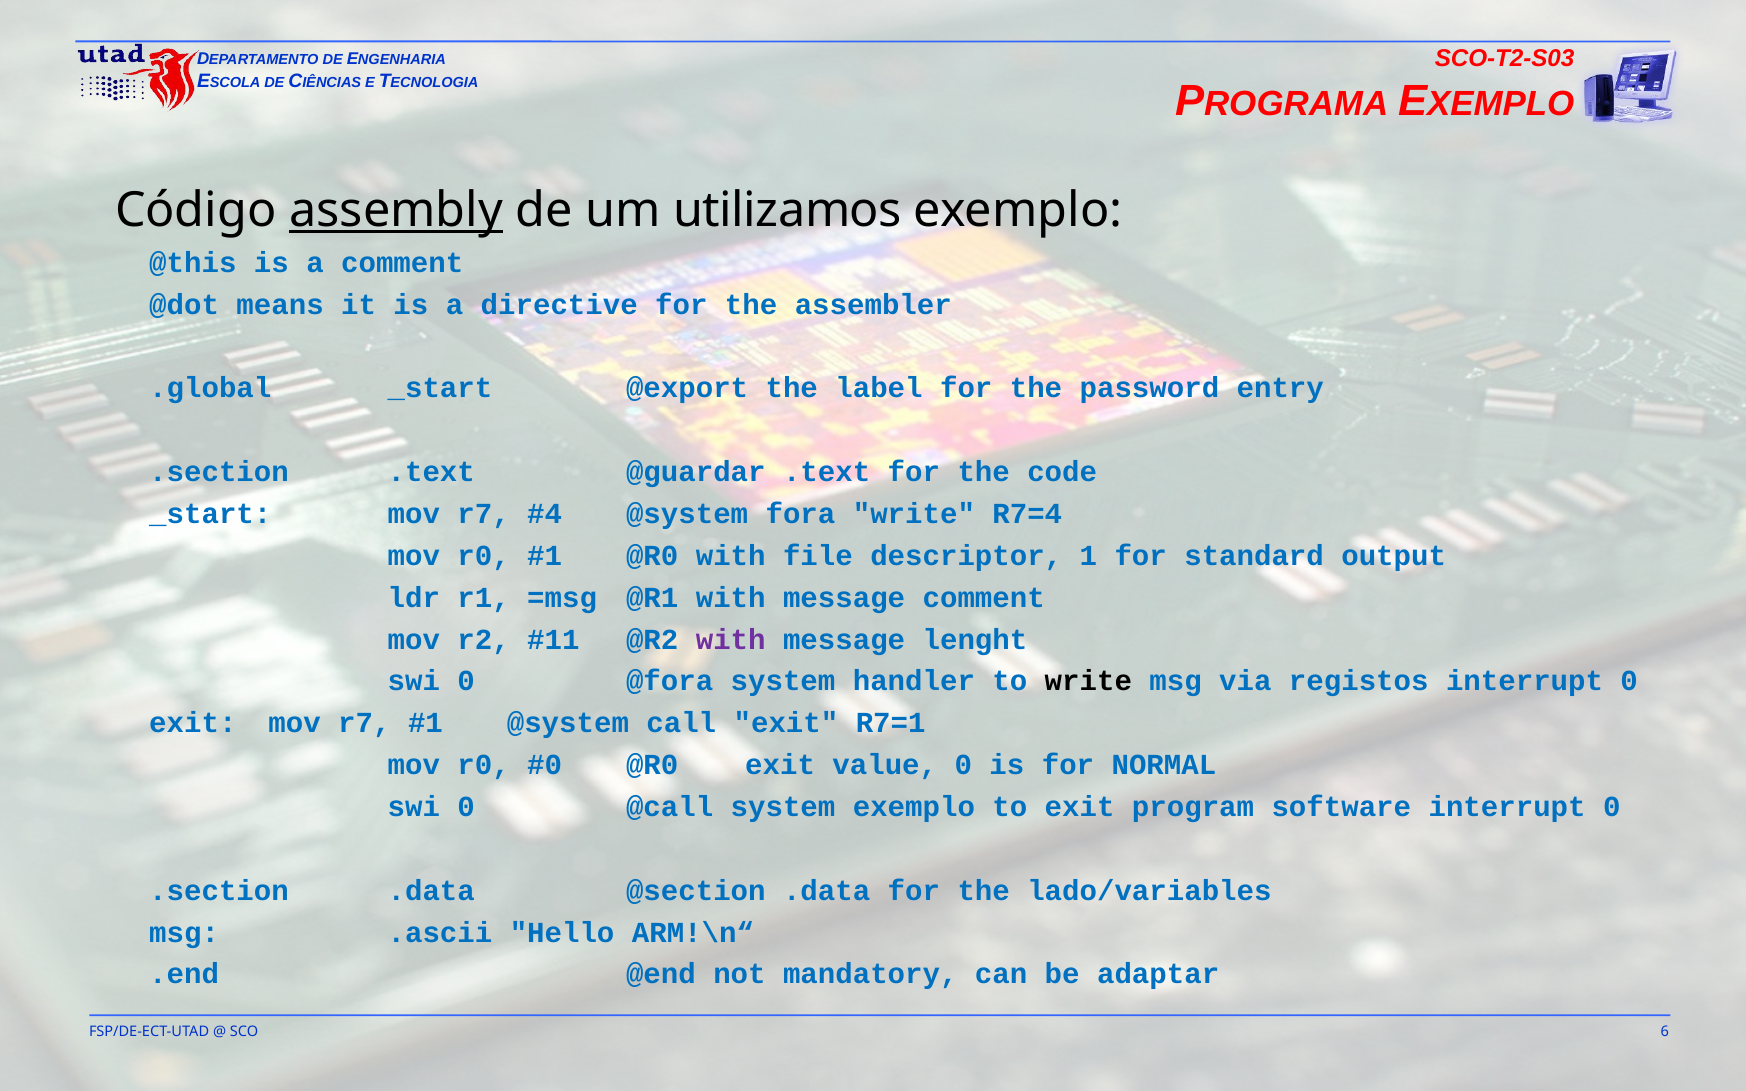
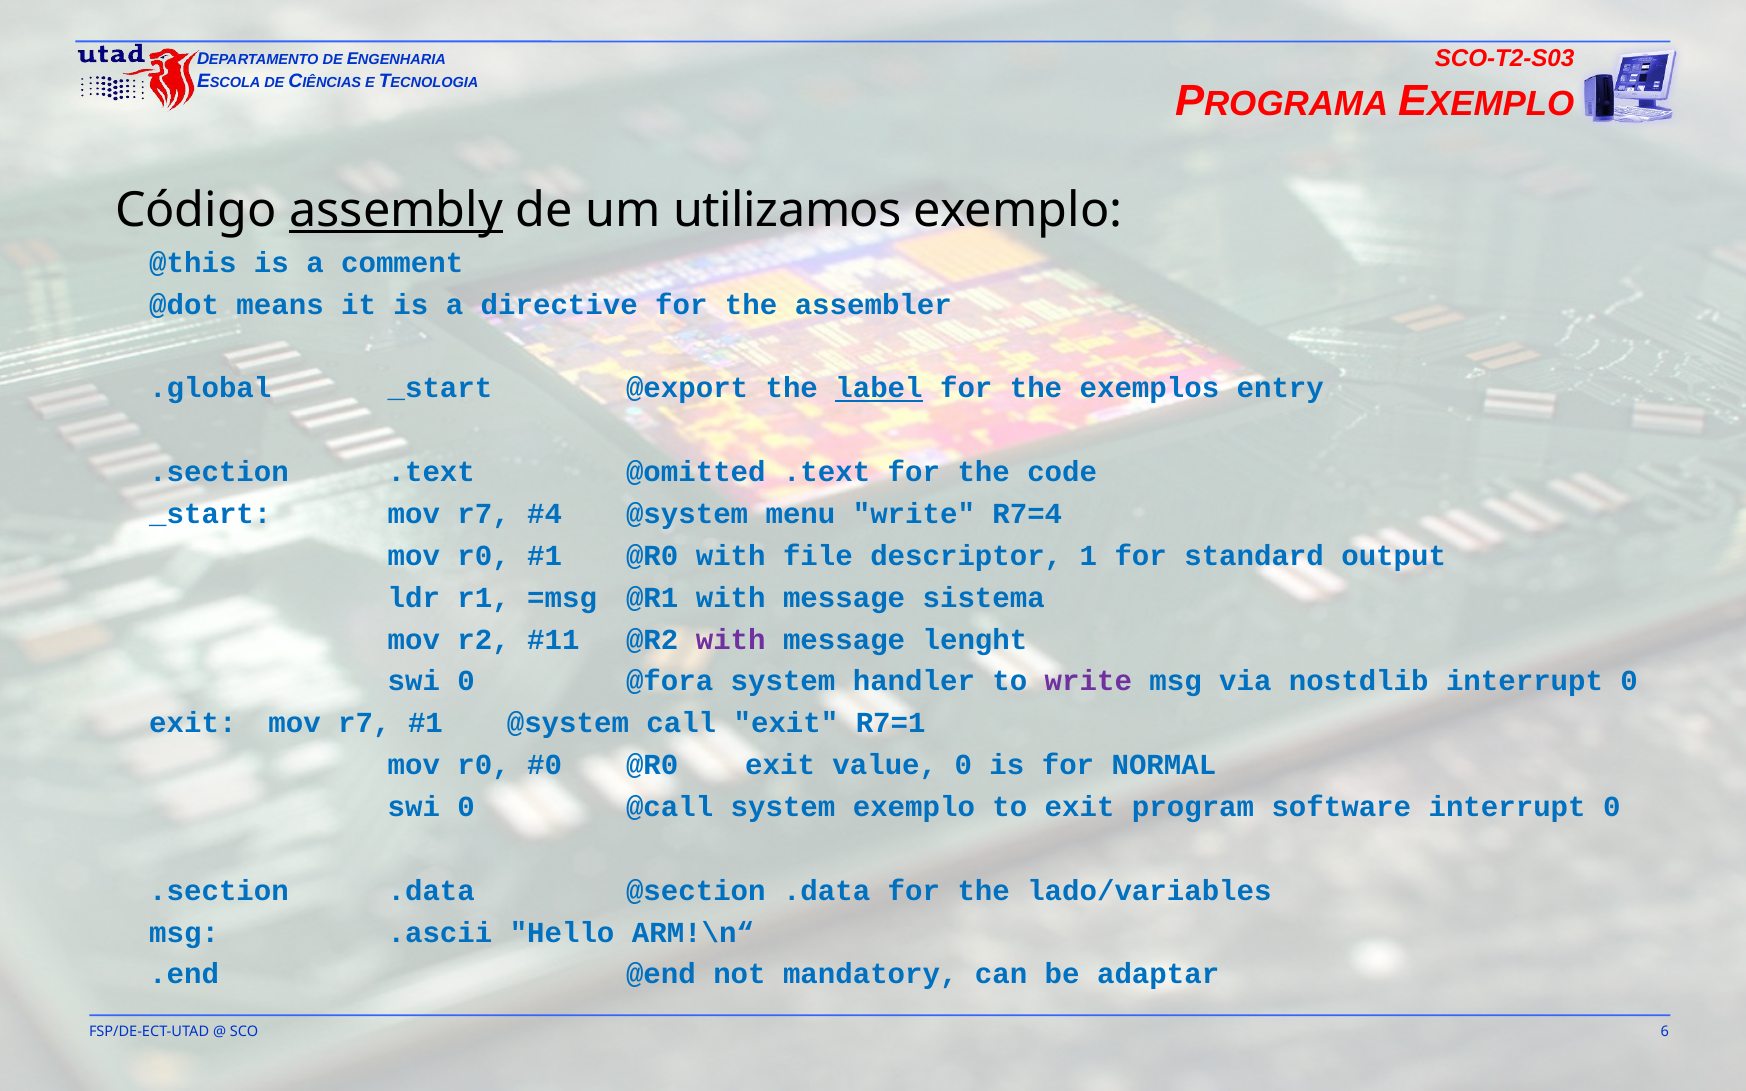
label underline: none -> present (879, 388)
password: password -> exemplos (1149, 388)
@guardar: @guardar -> @omitted (696, 472)
fora: fora -> menu (800, 514)
message comment: comment -> sistema (984, 598)
write colour: black -> purple (1088, 682)
registos: registos -> nostdlib (1359, 682)
